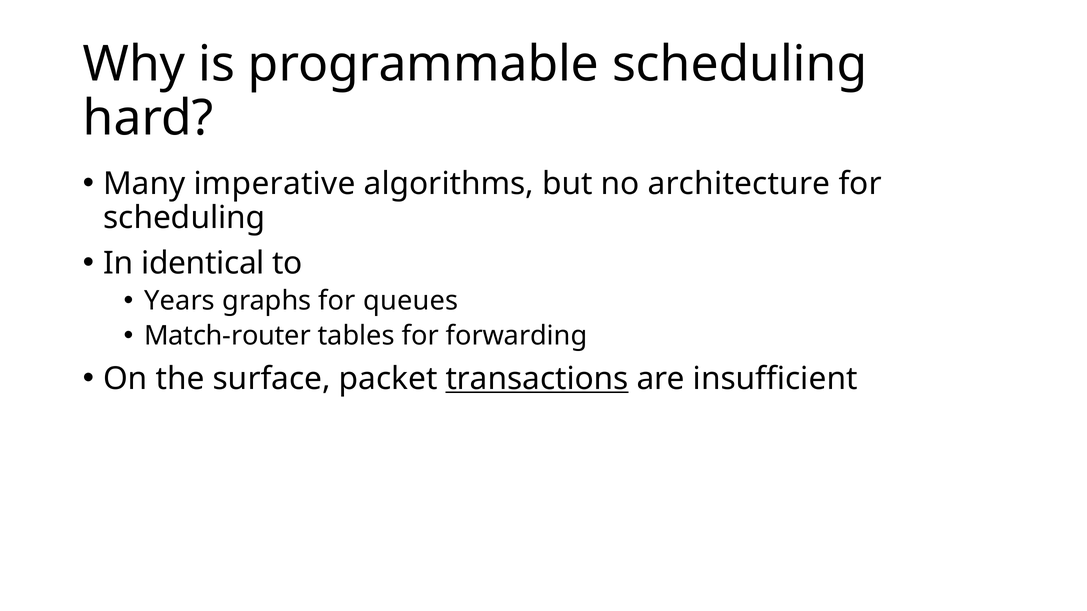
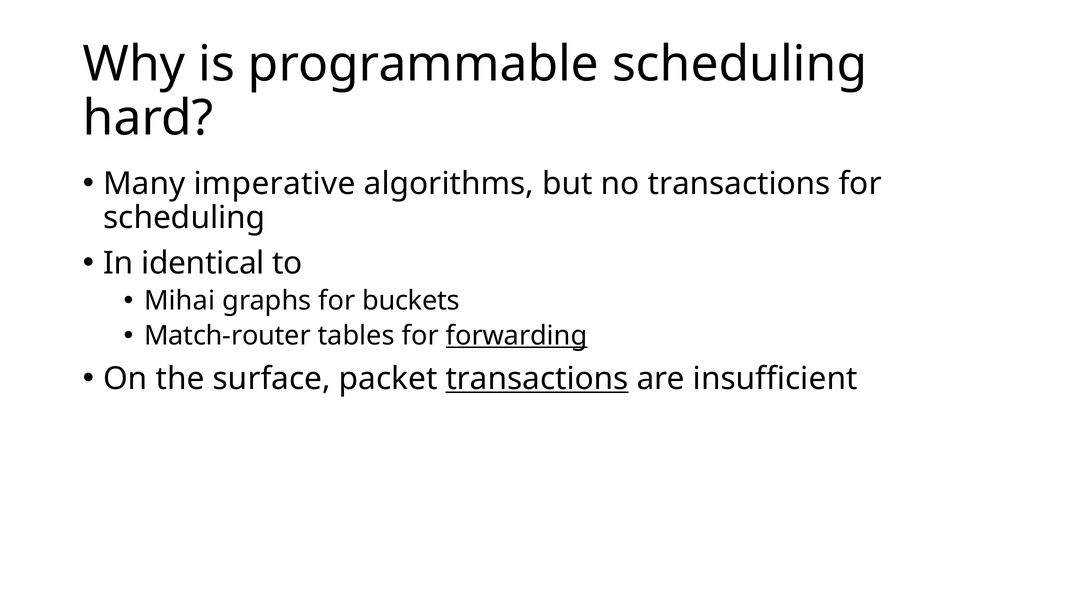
no architecture: architecture -> transactions (739, 184)
Years: Years -> Mihai (180, 301)
queues: queues -> buckets (411, 301)
forwarding underline: none -> present (517, 336)
